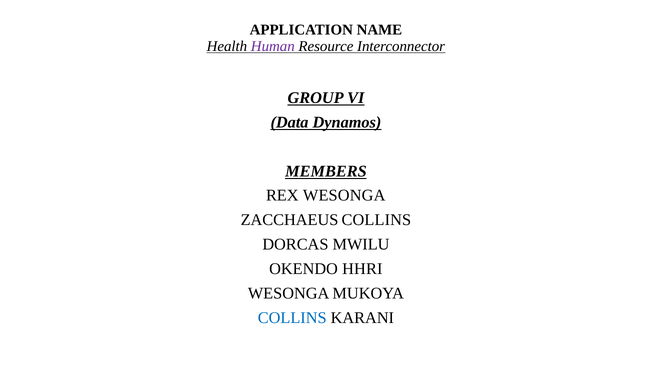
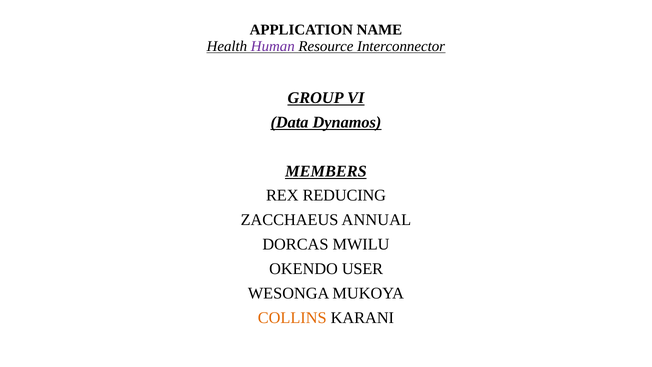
REX WESONGA: WESONGA -> REDUCING (344, 195)
ZACCHAEUS COLLINS: COLLINS -> ANNUAL (376, 220)
HHRI: HHRI -> USER (362, 269)
COLLINS colour: blue -> orange (292, 317)
